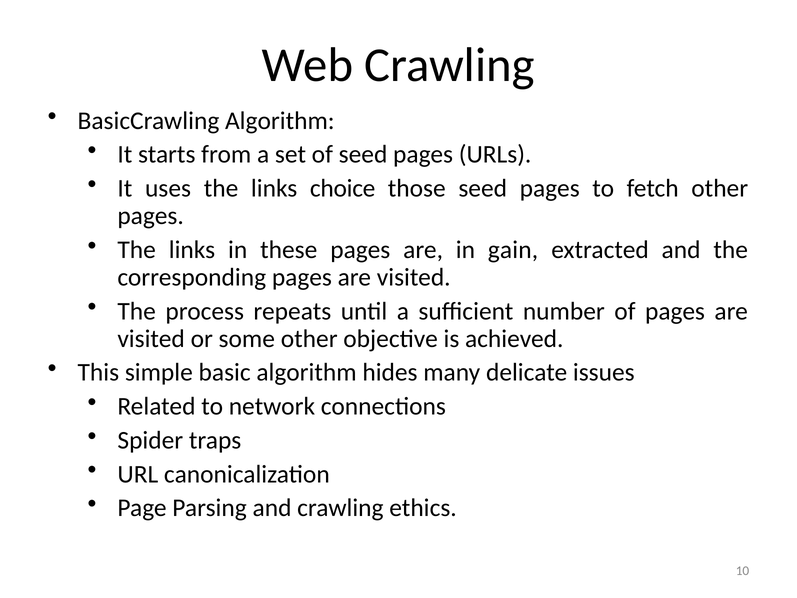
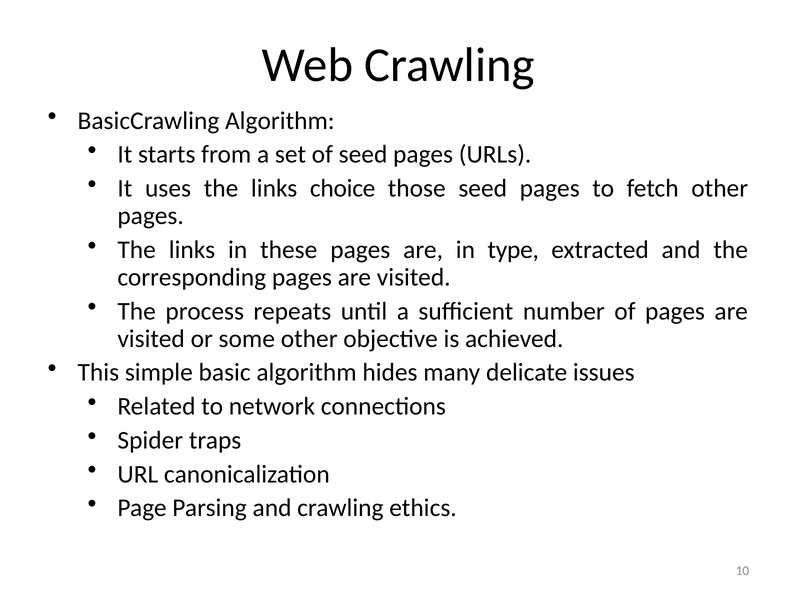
gain: gain -> type (513, 250)
